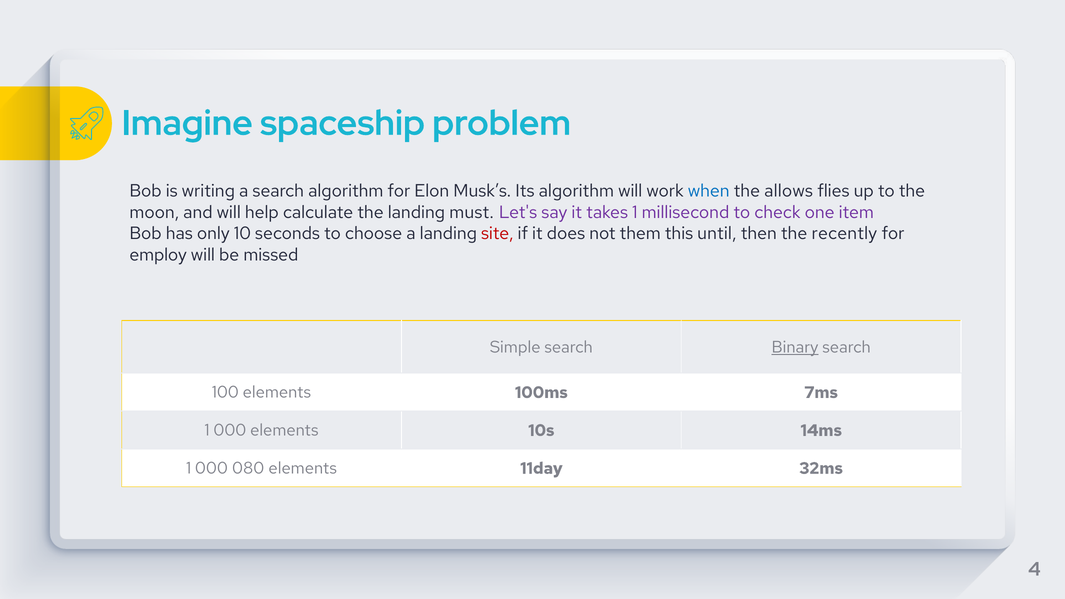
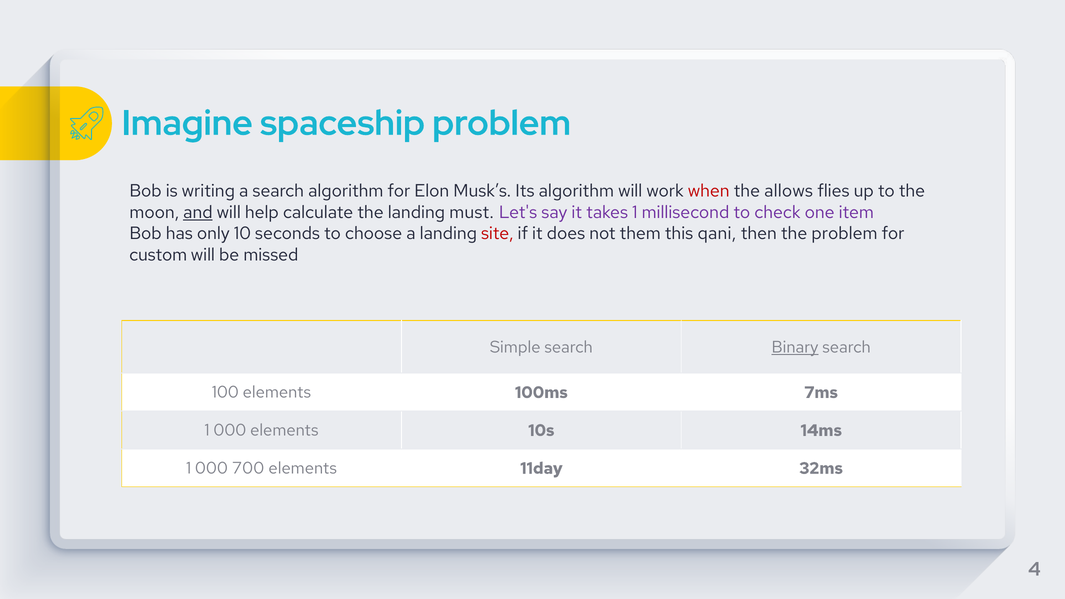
when colour: blue -> red (709, 191)
and underline: none -> present (198, 212)
until: until -> qani (717, 234)
the recently: recently -> problem (844, 234)
employ: employ -> custom (158, 255)
080: 080 -> 700 (248, 468)
